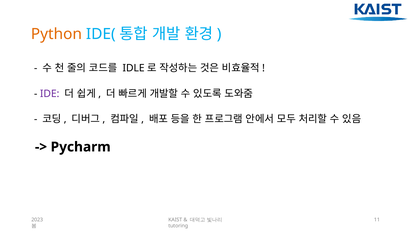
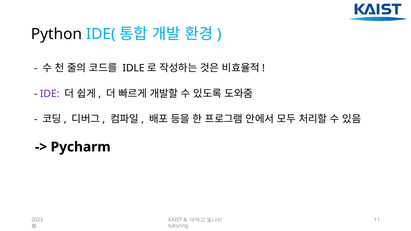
Python colour: orange -> black (56, 34)
